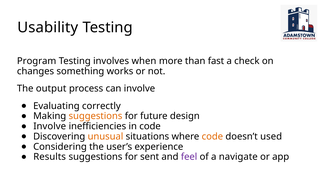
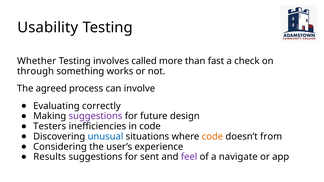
Program: Program -> Whether (37, 61)
when: when -> called (144, 61)
changes: changes -> through (35, 71)
output: output -> agreed (51, 89)
suggestions colour: orange -> purple (95, 116)
Involve: Involve -> Testers (50, 126)
unusual colour: orange -> blue (105, 137)
used: used -> from (271, 137)
